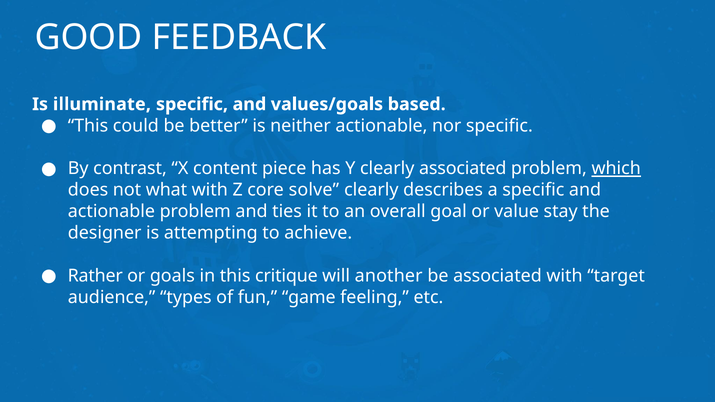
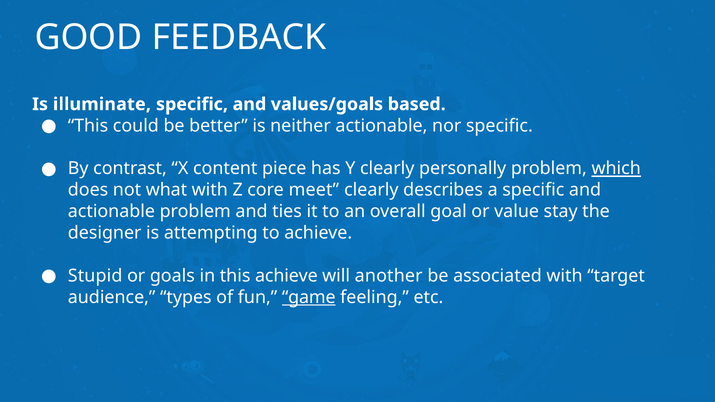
clearly associated: associated -> personally (463, 169)
solve: solve -> meet (314, 190)
Rather: Rather -> Stupid (95, 276)
this critique: critique -> achieve (286, 276)
game underline: none -> present (309, 297)
